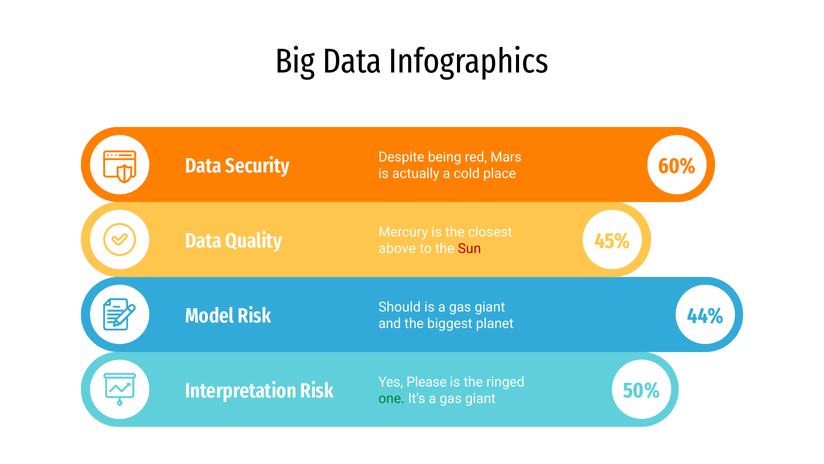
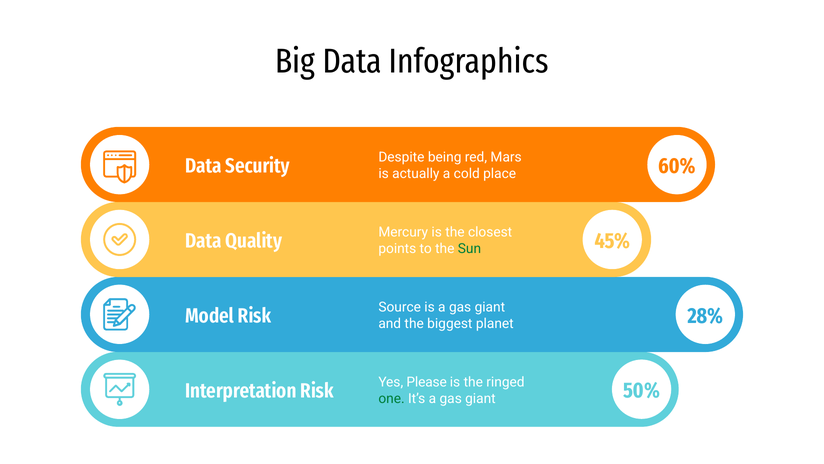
above: above -> points (397, 249)
Sun colour: red -> green (469, 249)
Should: Should -> Source (400, 307)
44%: 44% -> 28% (705, 316)
